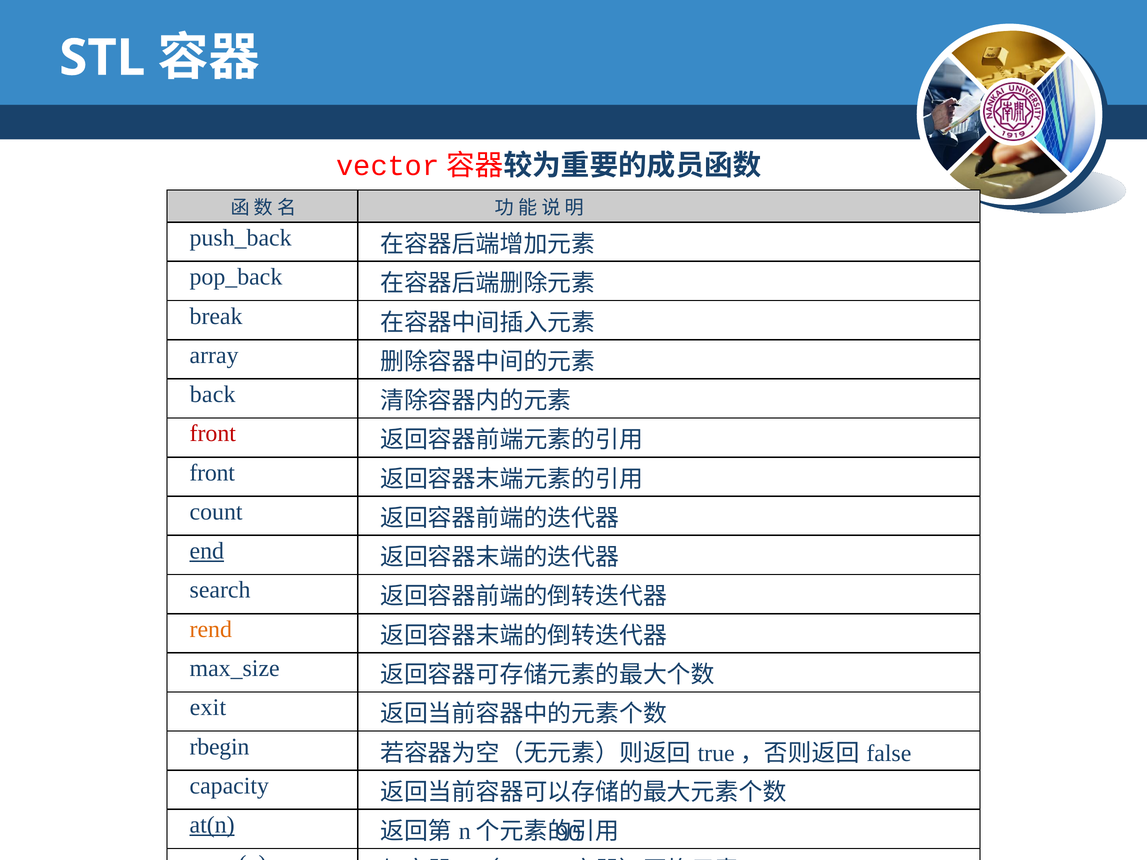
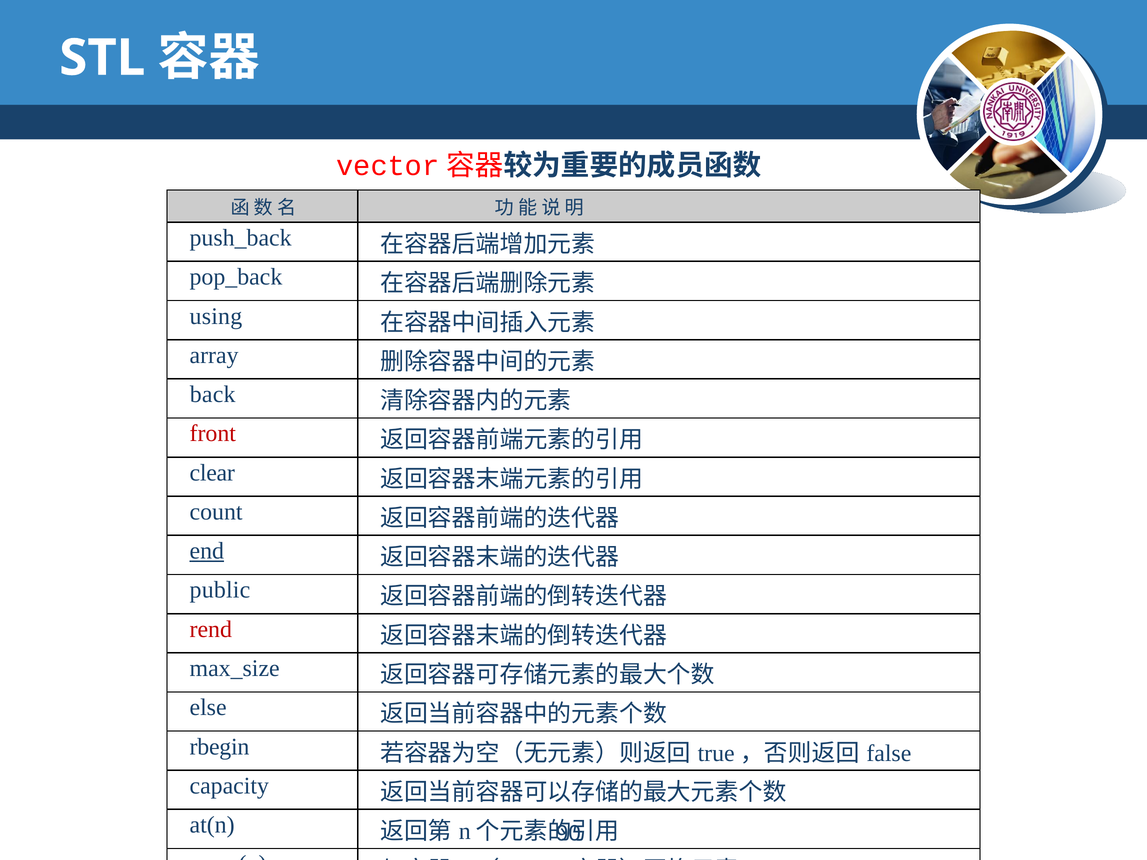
break: break -> using (216, 316)
front: front -> clear (212, 473)
search: search -> public (220, 590)
rend colour: orange -> red (211, 629)
exit: exit -> else (208, 708)
at(n underline: present -> none (212, 825)
